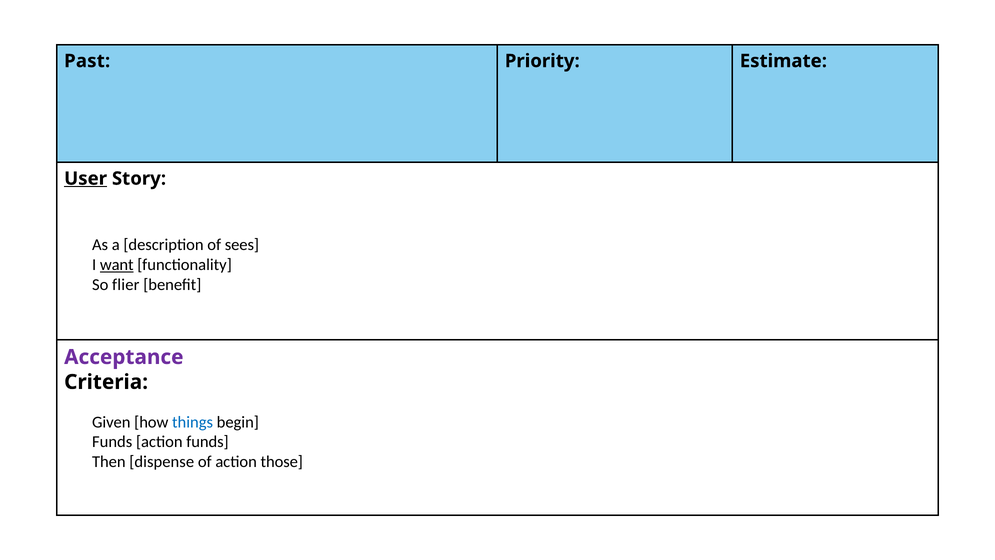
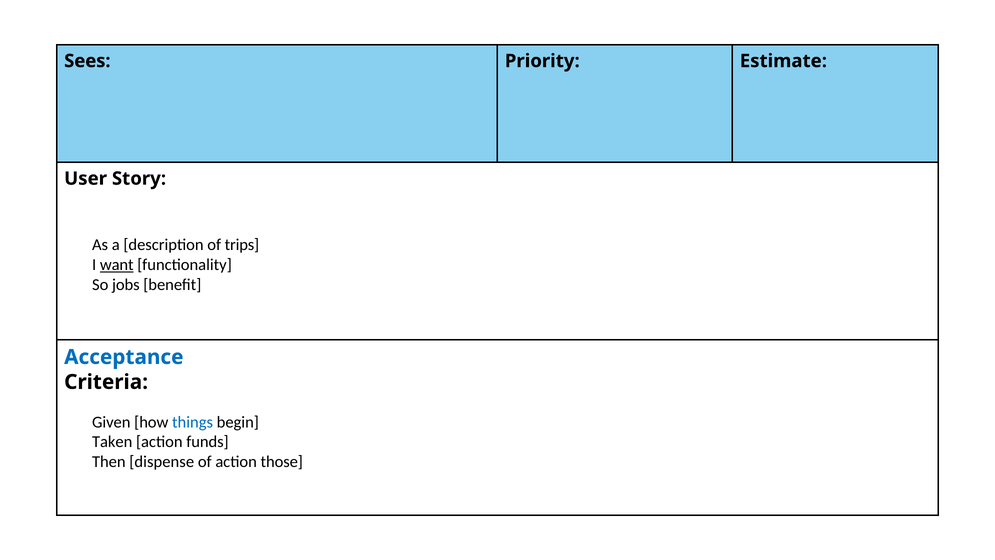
Past: Past -> Sees (87, 61)
User underline: present -> none (86, 178)
sees: sees -> trips (242, 245)
flier: flier -> jobs (126, 285)
Acceptance colour: purple -> blue (124, 357)
Funds: Funds -> Taken (112, 442)
